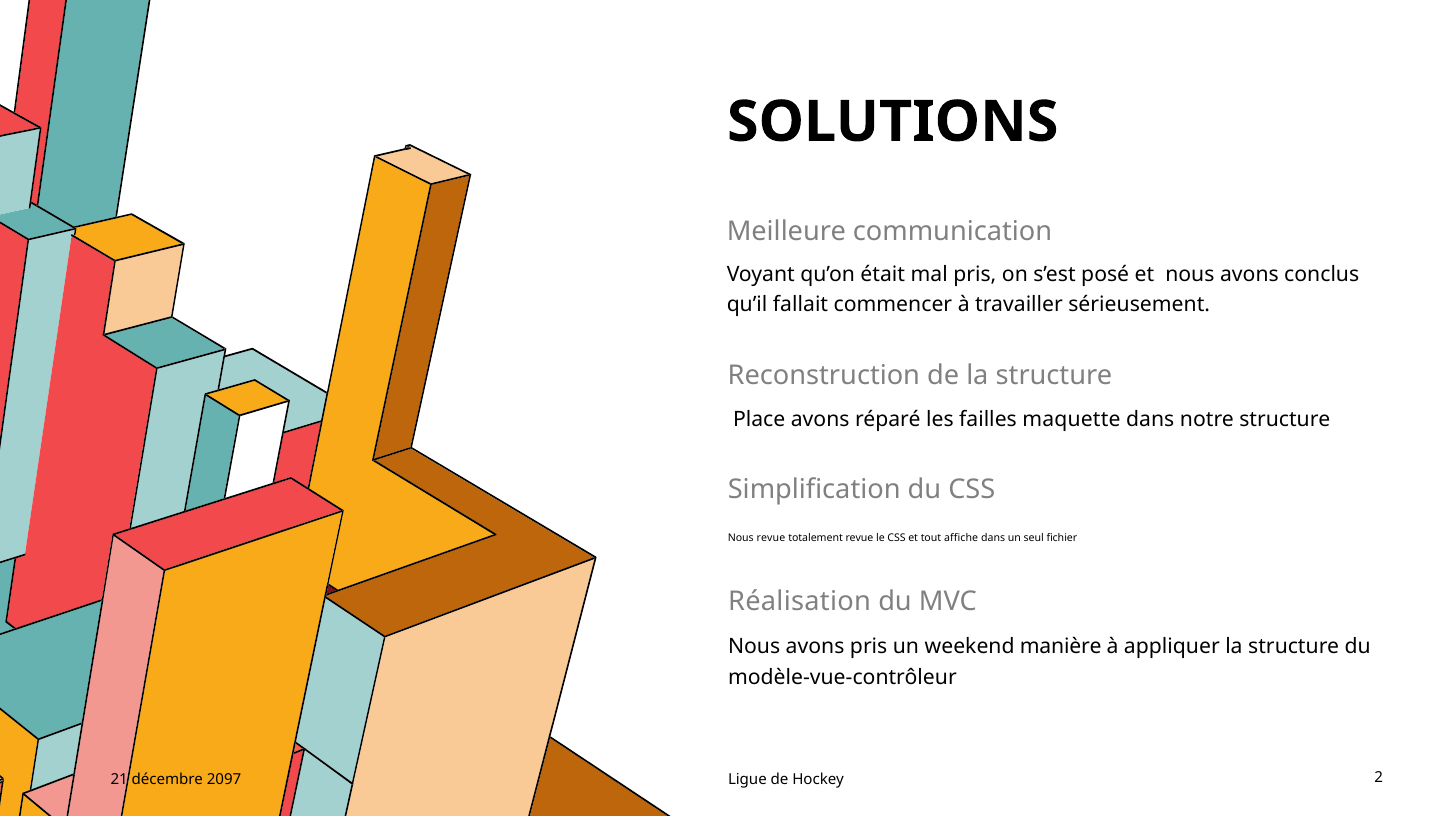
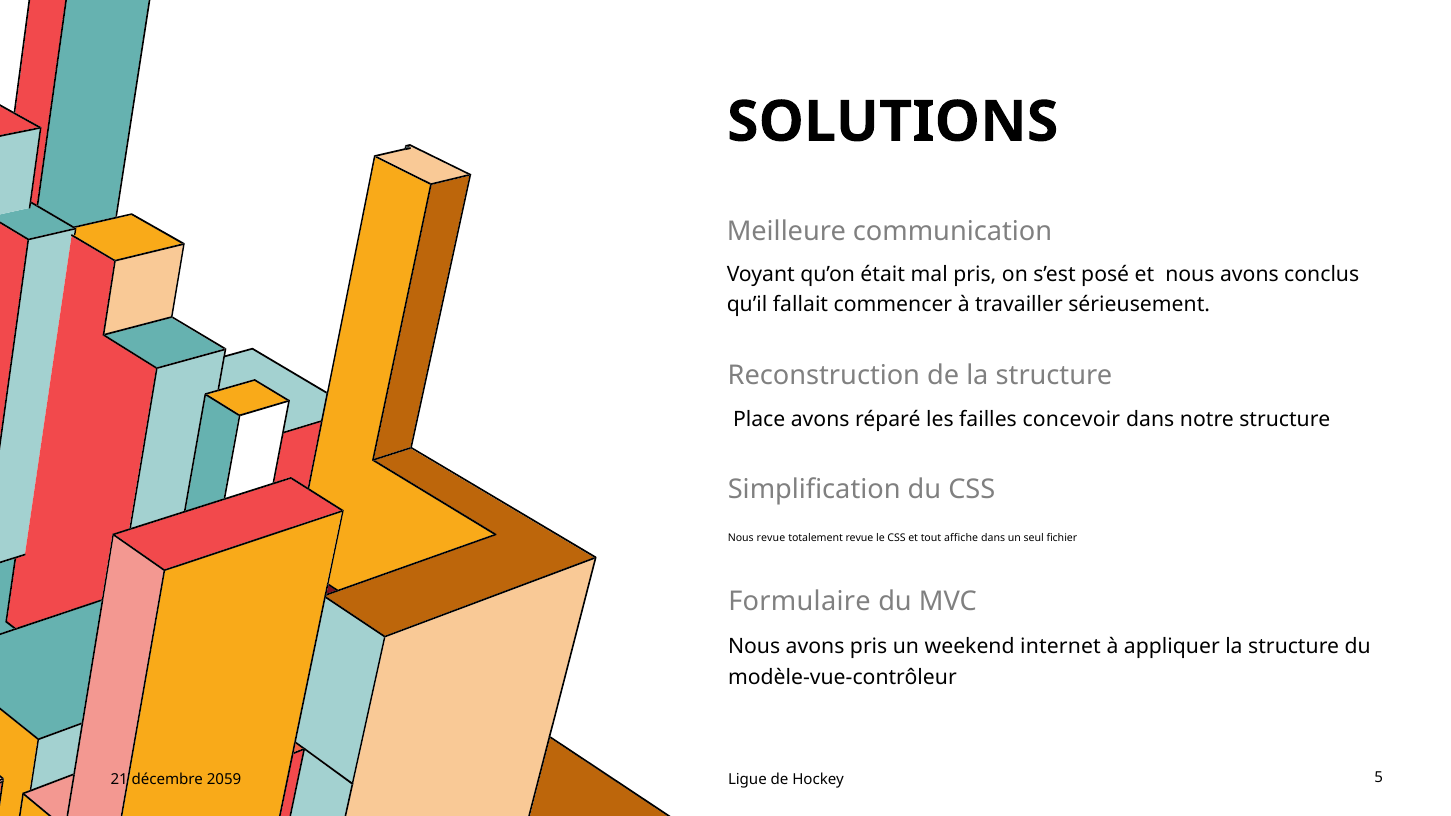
maquette: maquette -> concevoir (1071, 419)
Réalisation: Réalisation -> Formulaire (799, 602)
manière: manière -> internet (1061, 647)
2097: 2097 -> 2059 (224, 779)
2: 2 -> 5 (1379, 778)
